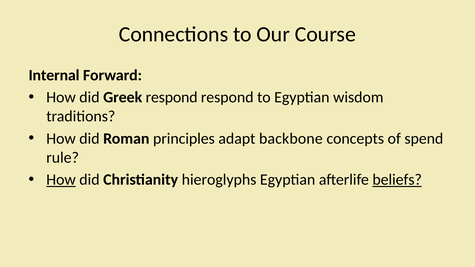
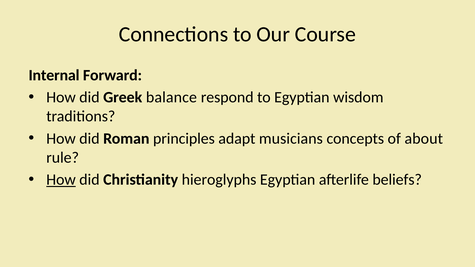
Greek respond: respond -> balance (171, 97)
backbone: backbone -> musicians (291, 139)
spend: spend -> about (424, 139)
beliefs underline: present -> none (397, 180)
